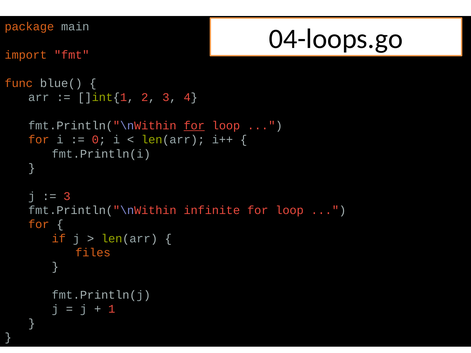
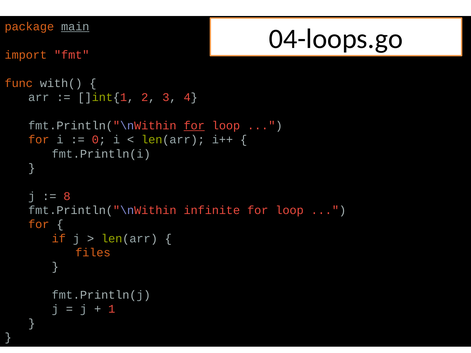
main underline: none -> present (75, 27)
blue(: blue( -> with( (61, 83)
3: 3 -> 8 (67, 196)
